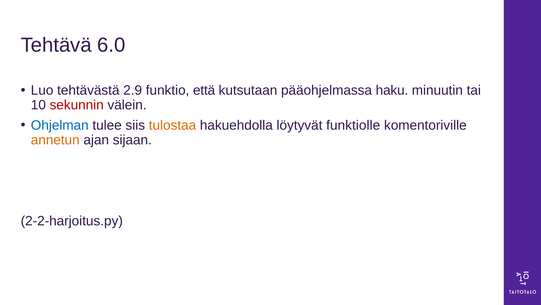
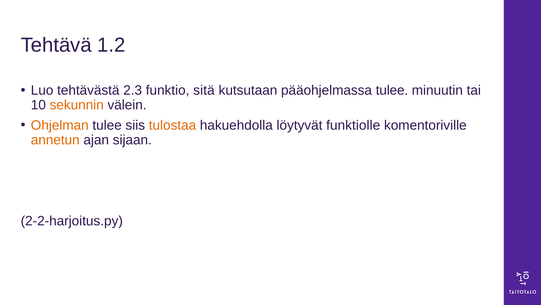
6.0: 6.0 -> 1.2 (111, 45)
2.9: 2.9 -> 2.3 (133, 90)
että: että -> sitä (204, 90)
pääohjelmassa haku: haku -> tulee (392, 90)
sekunnin colour: red -> orange (77, 105)
Ohjelman colour: blue -> orange (60, 125)
